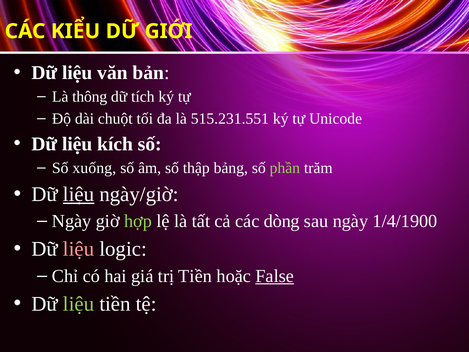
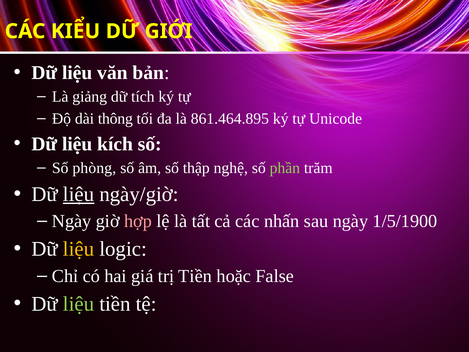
thông: thông -> giảng (90, 97)
chuột: chuột -> thông (115, 118)
515.231.551: 515.231.551 -> 861.464.895 (230, 118)
xuống: xuống -> phòng (94, 168)
bảng: bảng -> nghệ (231, 168)
hợp colour: light green -> pink (138, 221)
dòng: dòng -> nhấn (282, 221)
1/4/1900: 1/4/1900 -> 1/5/1900 (405, 221)
liệu colour: pink -> yellow (79, 249)
False underline: present -> none (275, 276)
